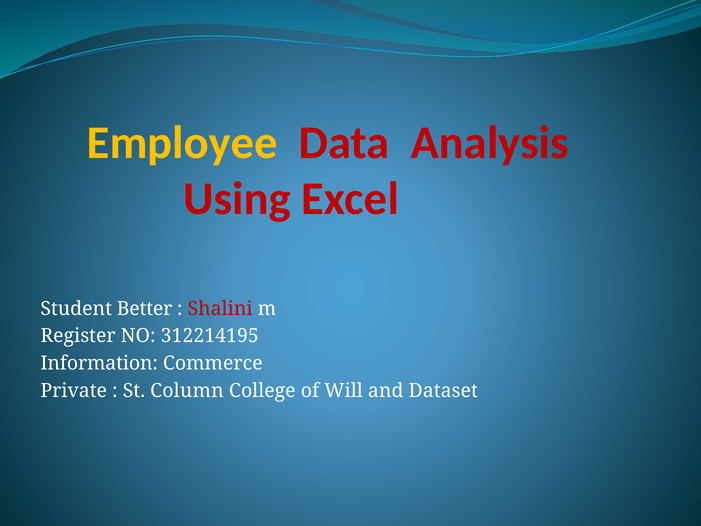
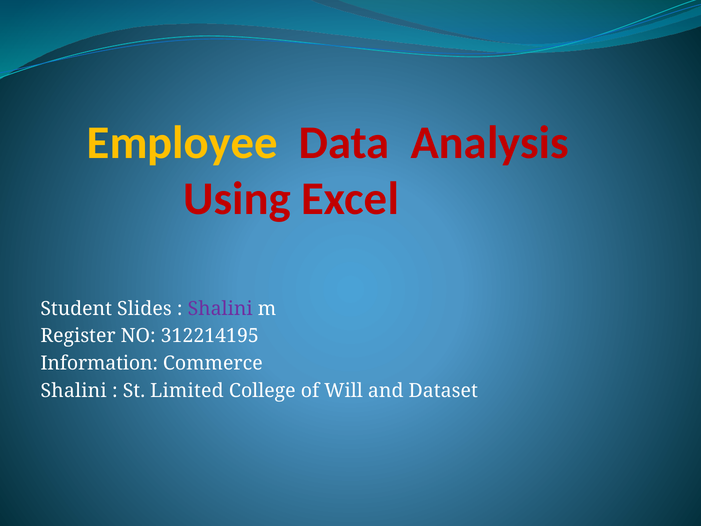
Better: Better -> Slides (144, 309)
Shalini colour: red -> purple (220, 309)
Private: Private -> Shalini (74, 390)
Column: Column -> Limited (187, 390)
